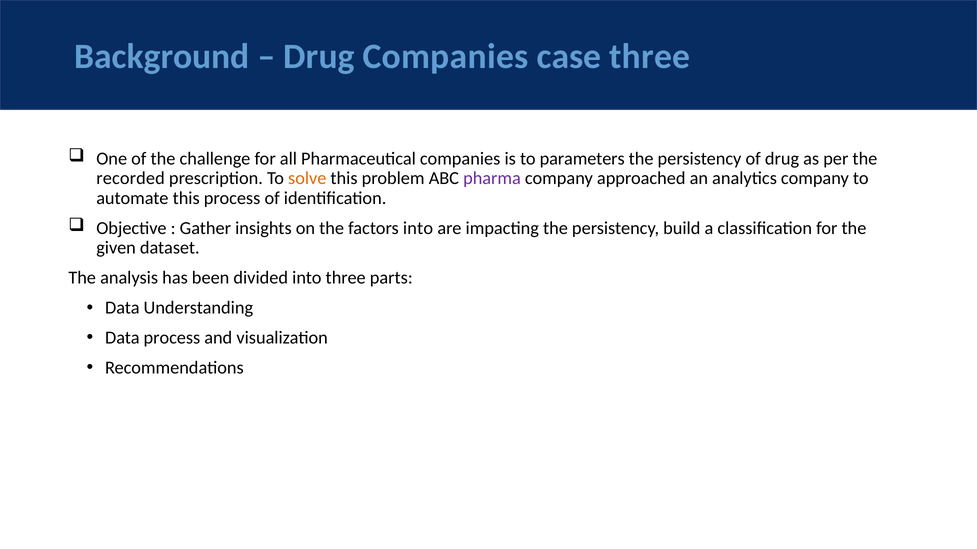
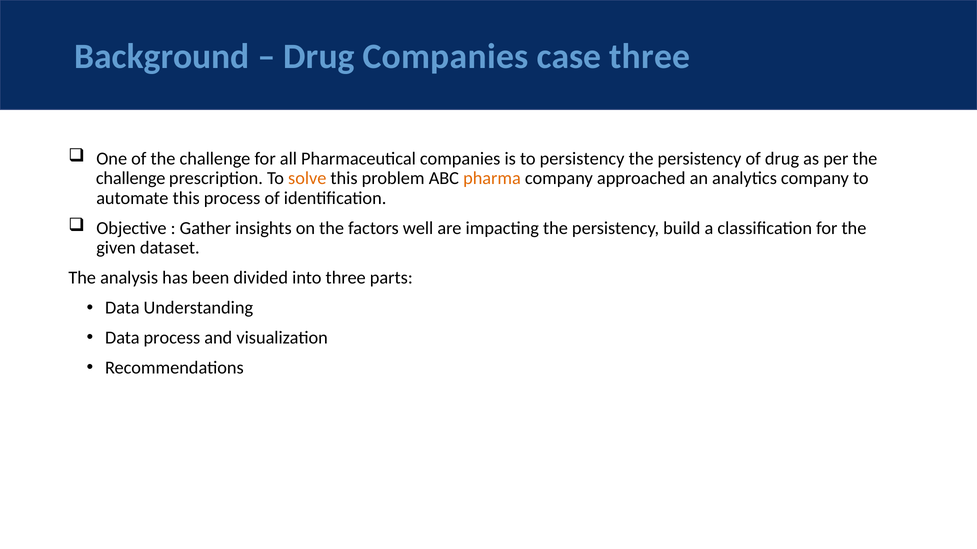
to parameters: parameters -> persistency (582, 159)
recorded: recorded -> challenge (131, 178)
pharma colour: purple -> orange (492, 178)
factors into: into -> well (418, 228)
